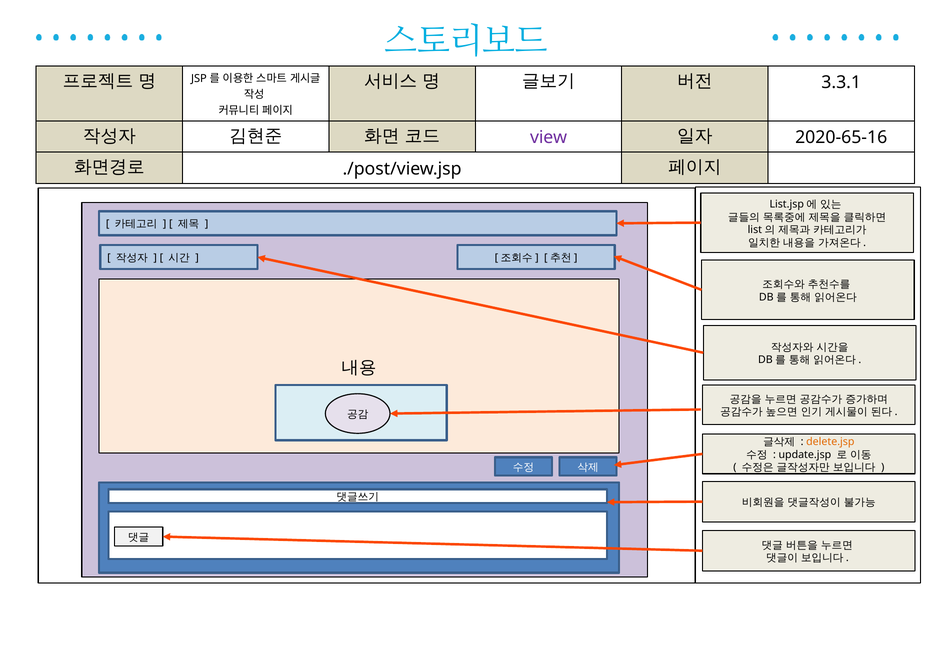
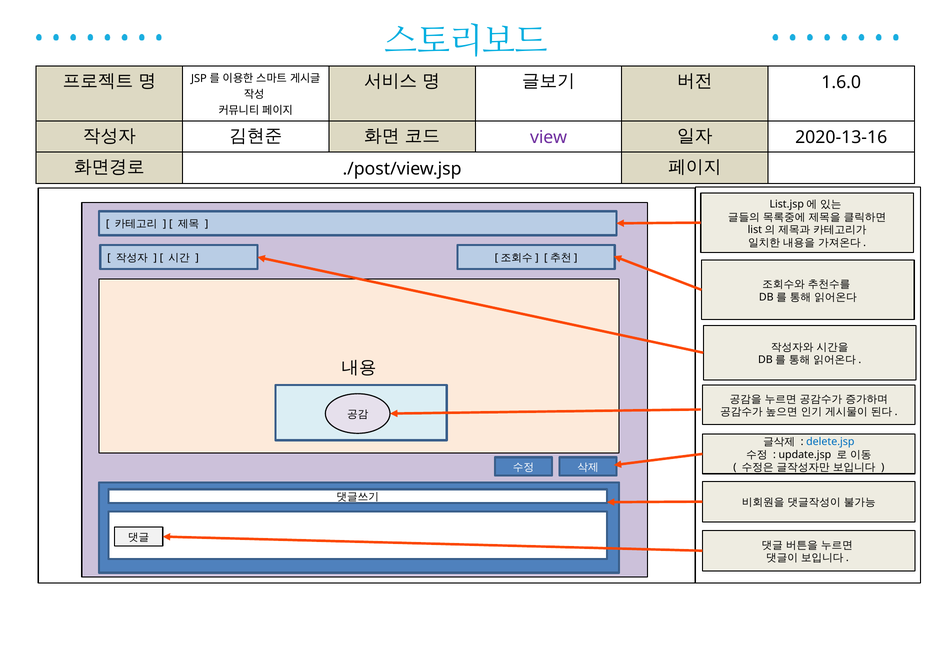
3.3.1: 3.3.1 -> 1.6.0 (841, 83)
2020-65-16: 2020-65-16 -> 2020-13-16 (841, 138)
delete.jsp colour: orange -> blue (830, 442)
